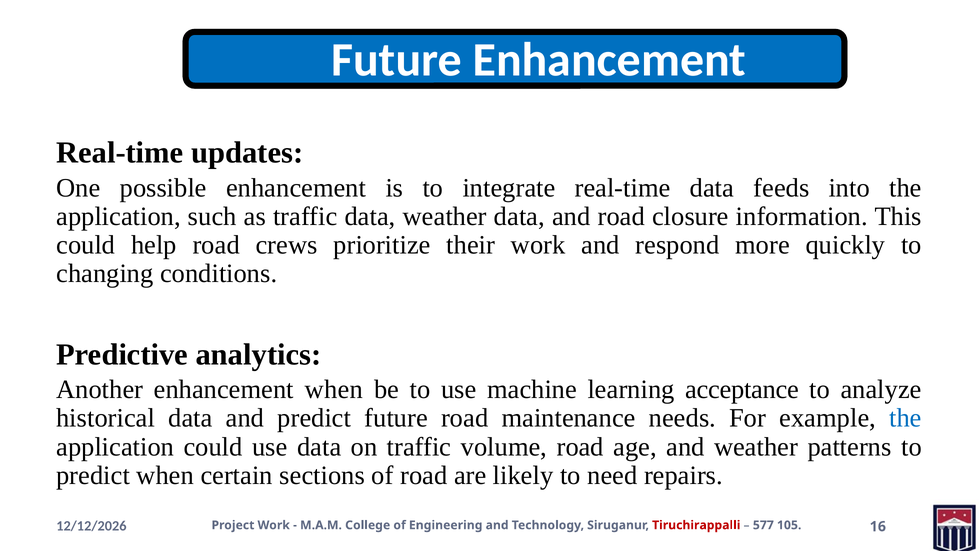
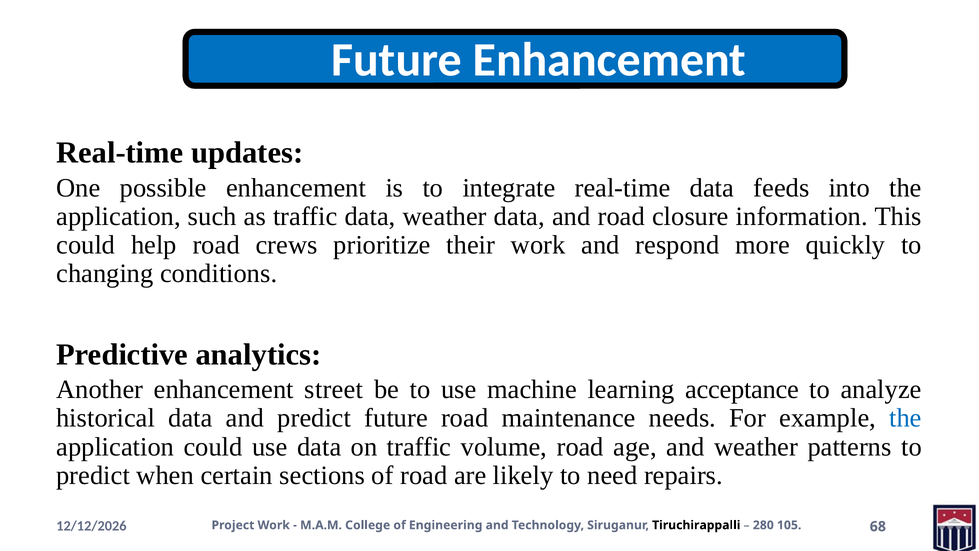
enhancement when: when -> street (334, 389)
Tiruchirappalli colour: red -> black (696, 525)
577: 577 -> 280 (763, 525)
16: 16 -> 68 (878, 526)
